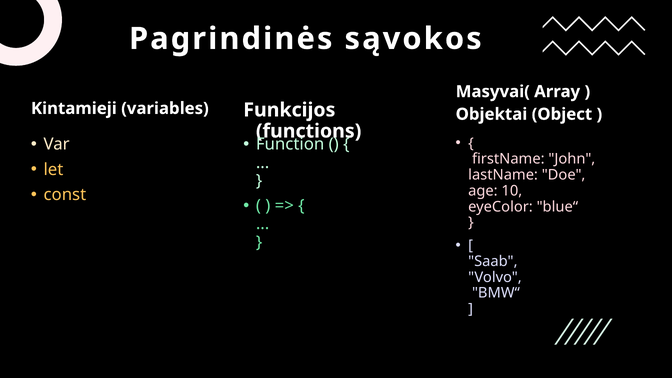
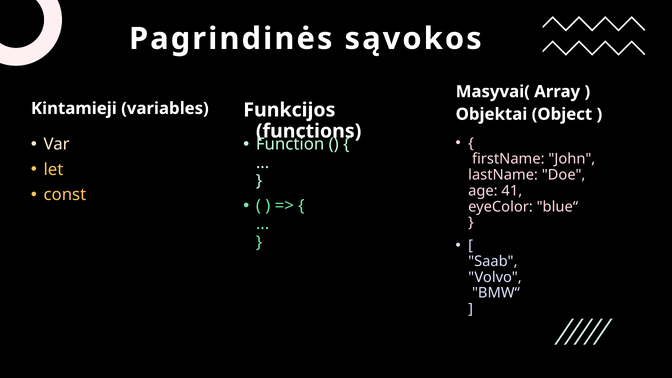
10: 10 -> 41 (512, 191)
